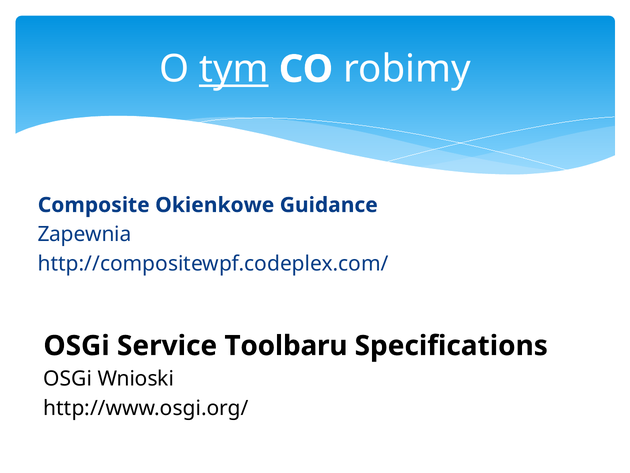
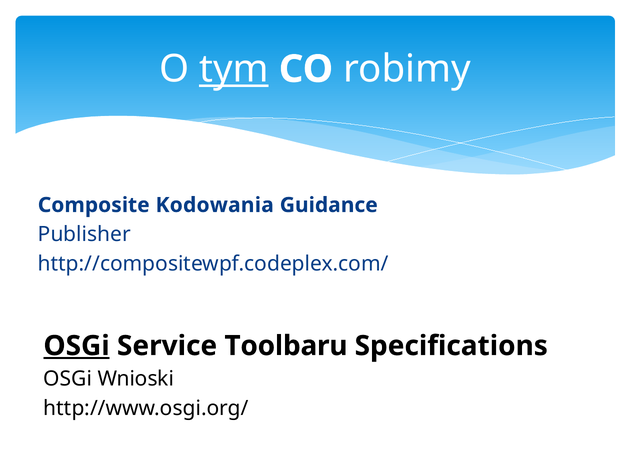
Okienkowe: Okienkowe -> Kodowania (215, 205)
Zapewnia: Zapewnia -> Publisher (84, 234)
OSGi underline: none -> present (77, 345)
